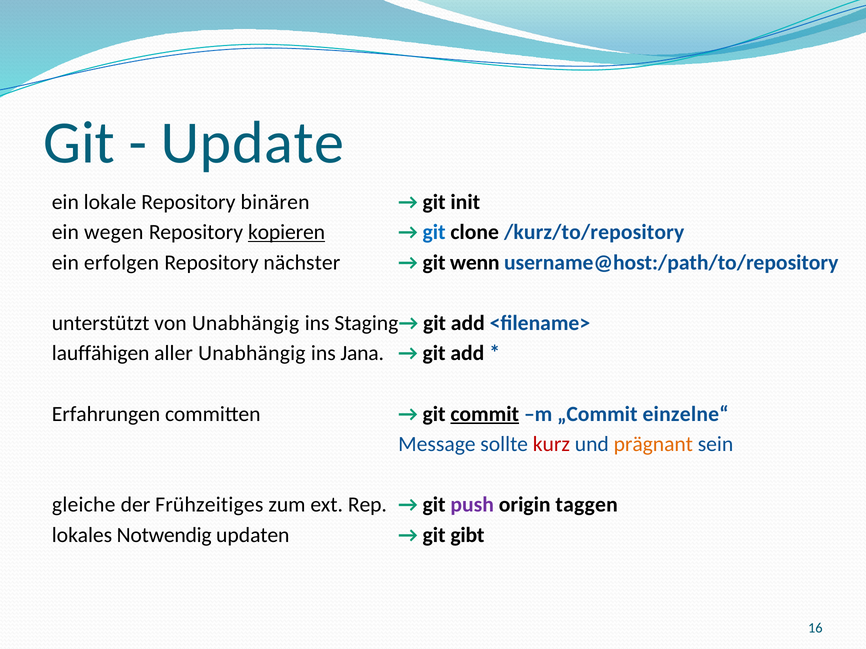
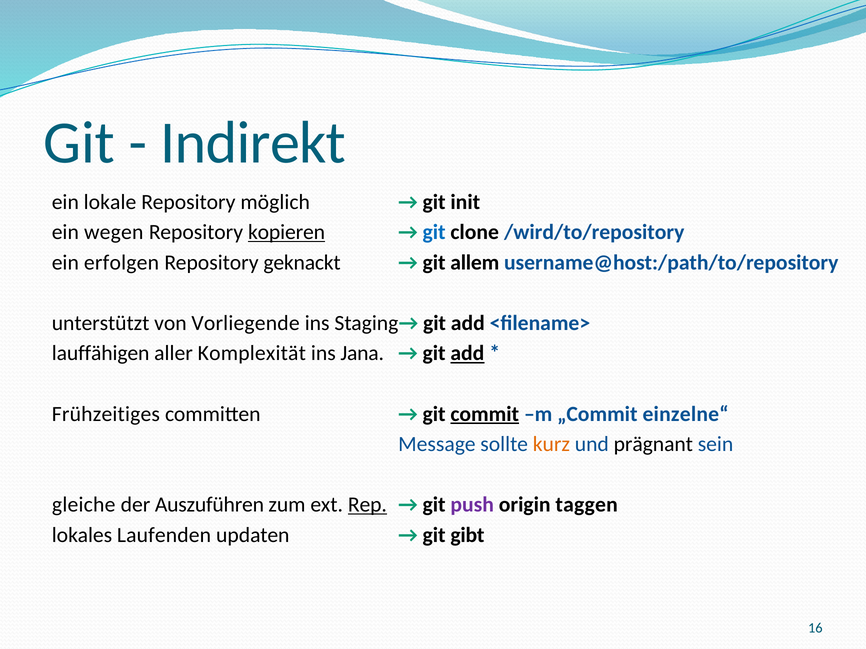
Update: Update -> Indirekt (253, 143)
binären: binären -> möglich (275, 202)
/kurz/to/repository: /kurz/to/repository -> /wird/to/repository (594, 232)
nächster: nächster -> geknackt (302, 263)
wenn: wenn -> allem (475, 263)
von Unabhängig: Unabhängig -> Vorliegende (246, 323)
aller Unabhängig: Unabhängig -> Komplexität (252, 354)
add underline: none -> present (467, 354)
Erfahrungen: Erfahrungen -> Frühzeitiges (106, 414)
kurz colour: red -> orange (551, 445)
prägnant colour: orange -> black (653, 445)
Frühzeitiges: Frühzeitiges -> Auszuführen (209, 505)
Rep underline: none -> present (367, 505)
Notwendig: Notwendig -> Laufenden (164, 535)
